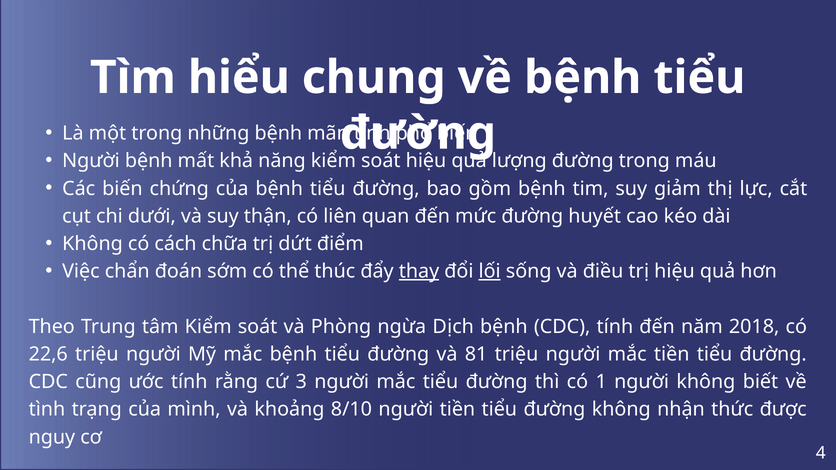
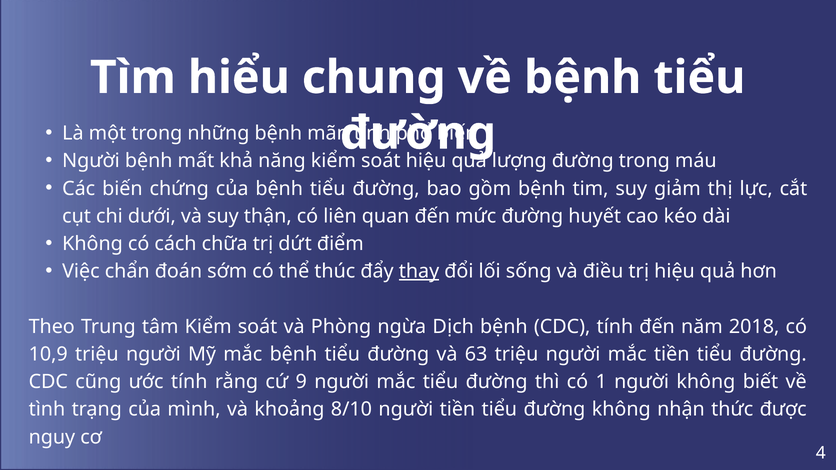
lối underline: present -> none (490, 271)
22,6: 22,6 -> 10,9 (48, 354)
81: 81 -> 63 (476, 354)
3: 3 -> 9 (301, 382)
